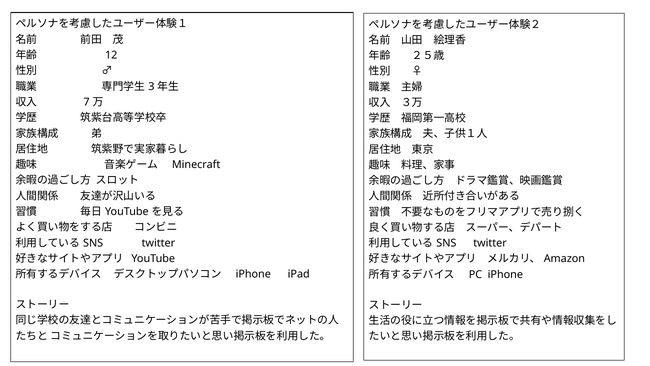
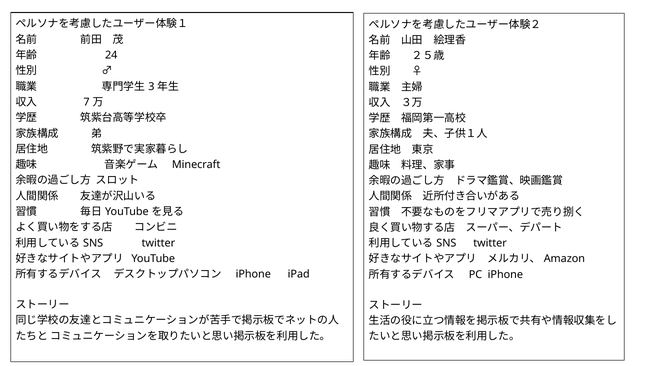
12: 12 -> 24 (111, 55)
